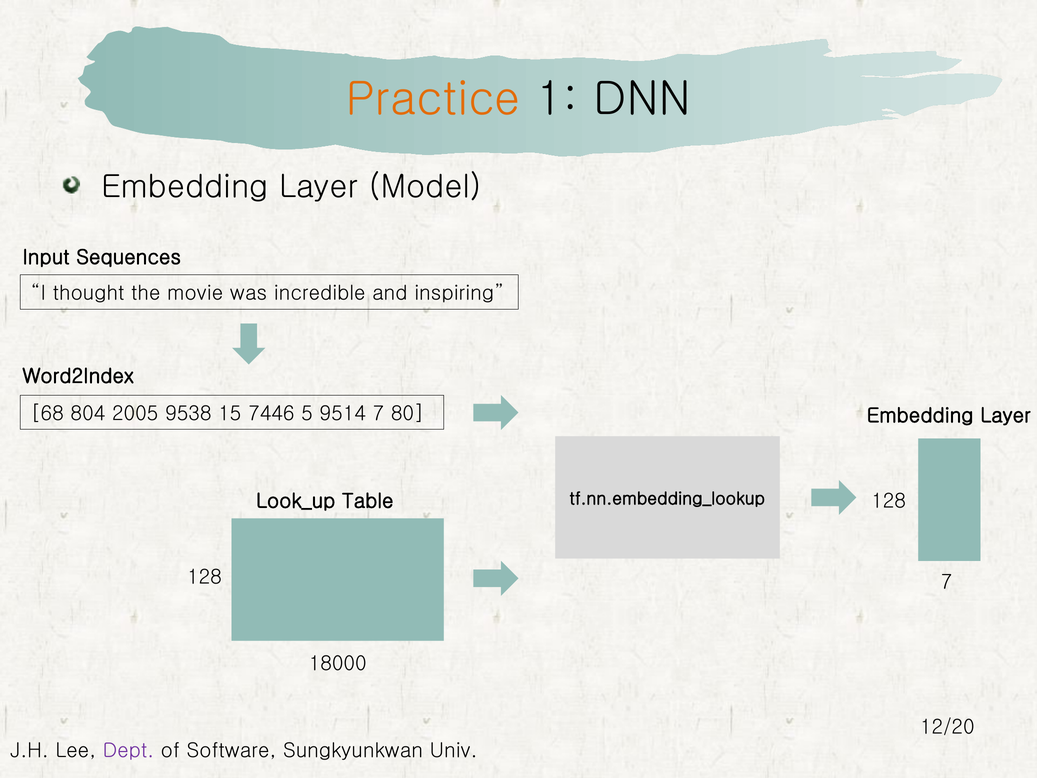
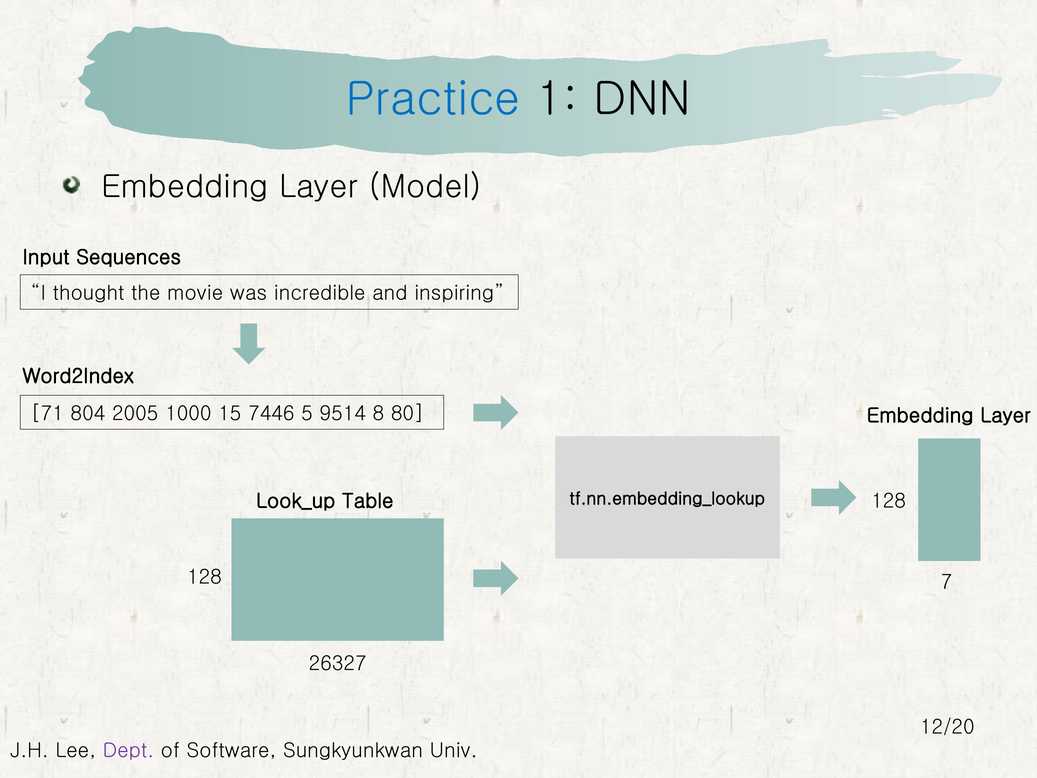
Practice colour: orange -> blue (433, 99)
68: 68 -> 71 (47, 414)
9538: 9538 -> 1000 (188, 414)
9514 7: 7 -> 8 (378, 414)
18000: 18000 -> 26327 (338, 663)
